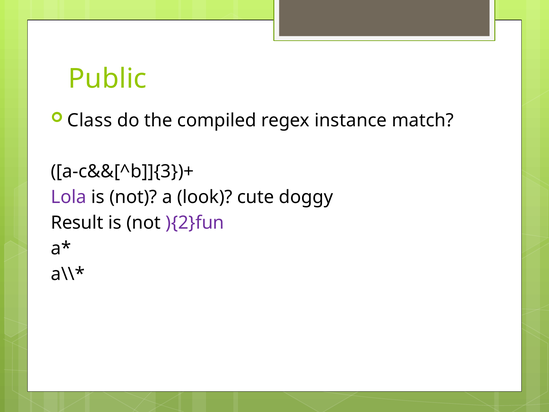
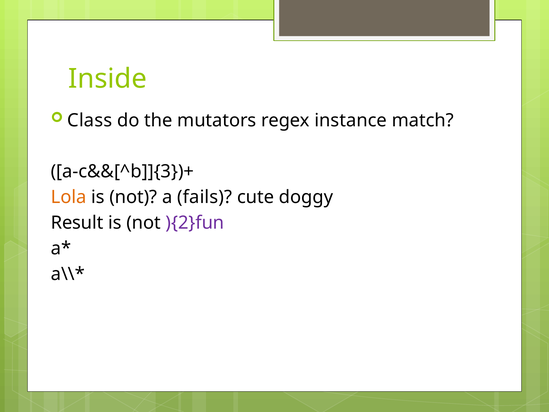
Public: Public -> Inside (108, 79)
compiled: compiled -> mutators (217, 120)
Lola colour: purple -> orange (69, 197)
look: look -> fails (205, 197)
